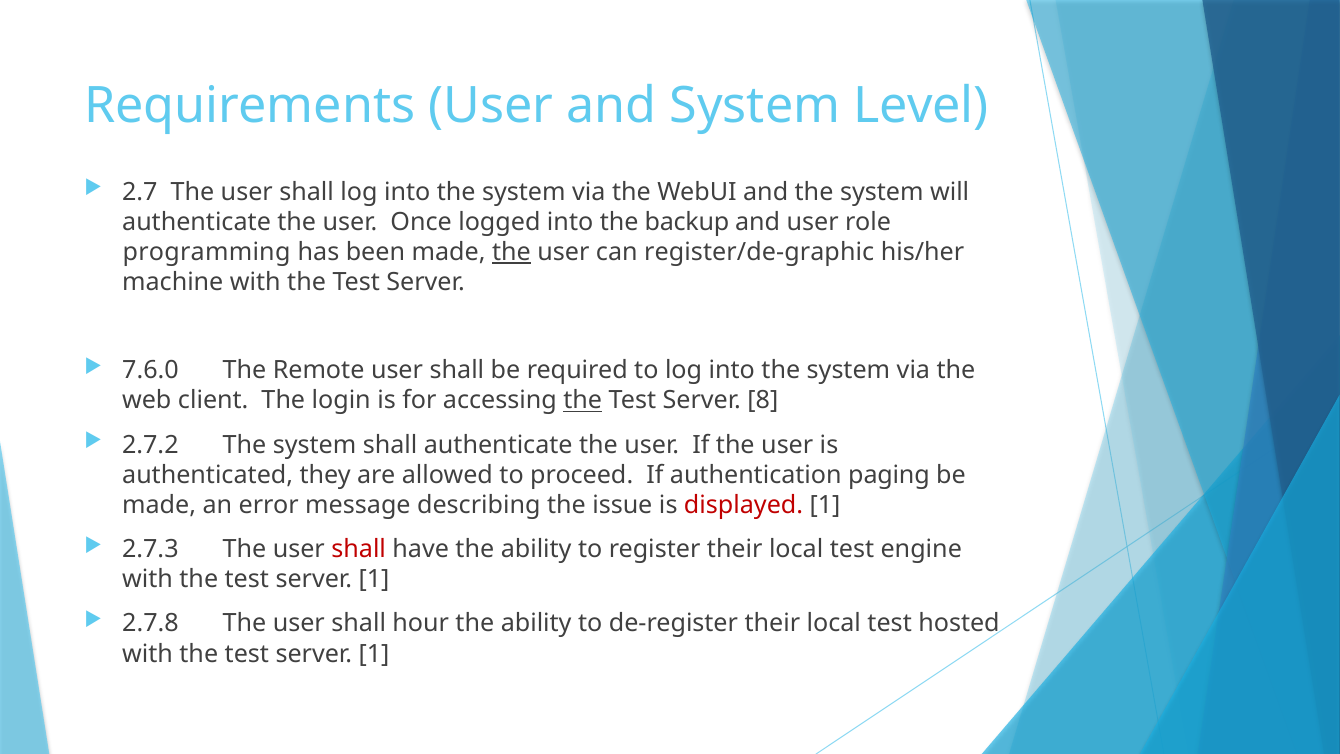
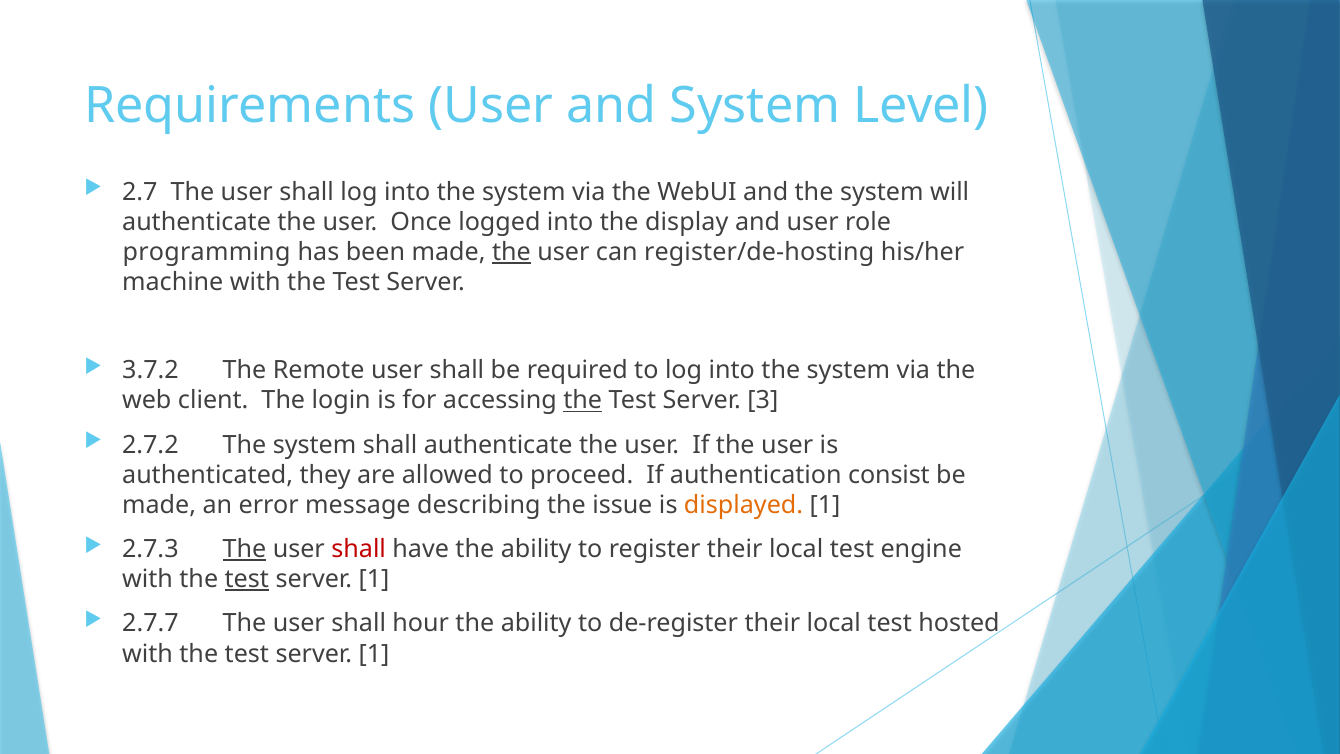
backup: backup -> display (687, 222)
register/de-graphic: register/de-graphic -> register/de-hosting (759, 252)
7.6.0: 7.6.0 -> 3.7.2 (150, 370)
8: 8 -> 3 (763, 401)
paging: paging -> consist (889, 475)
displayed colour: red -> orange (744, 505)
The underline: none -> present (244, 549)
test underline: none -> present (247, 579)
2.7.8: 2.7.8 -> 2.7.7 (150, 623)
